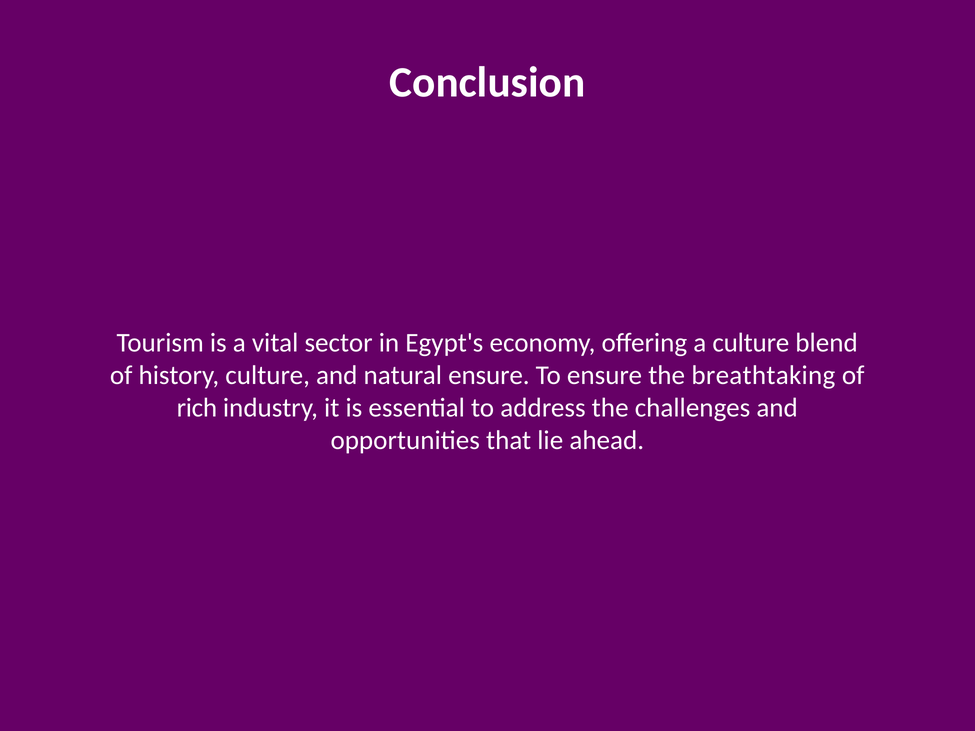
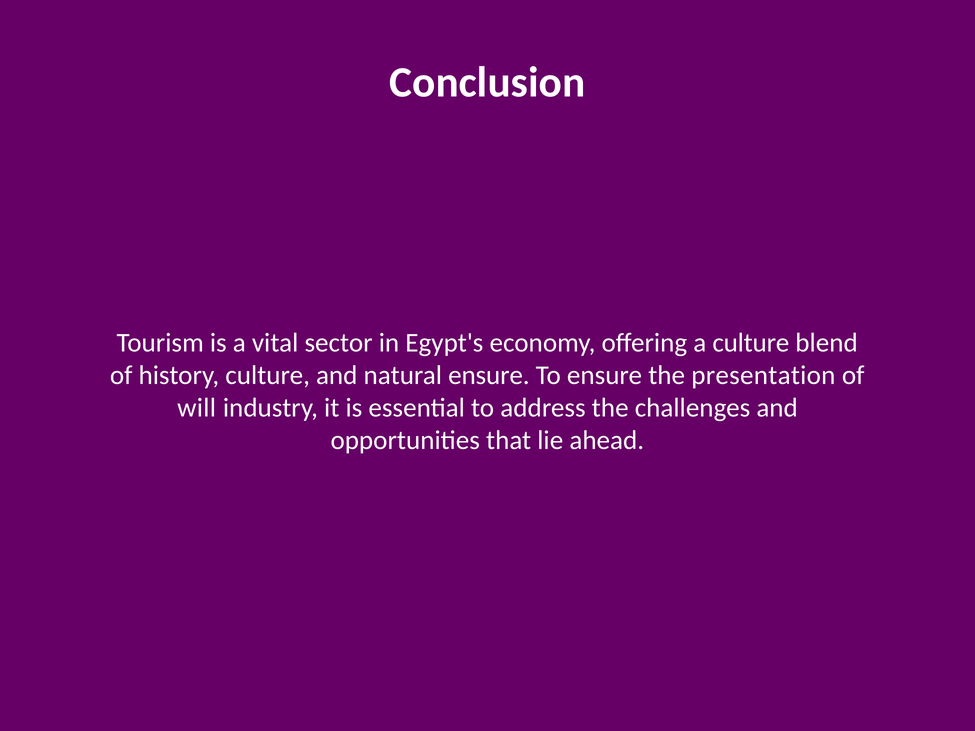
breathtaking: breathtaking -> presentation (763, 376)
rich: rich -> will (197, 408)
